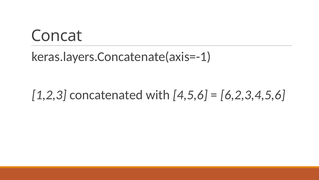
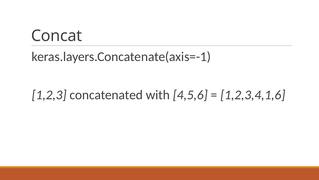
6,2,3,4,5,6: 6,2,3,4,5,6 -> 1,2,3,4,1,6 (253, 95)
